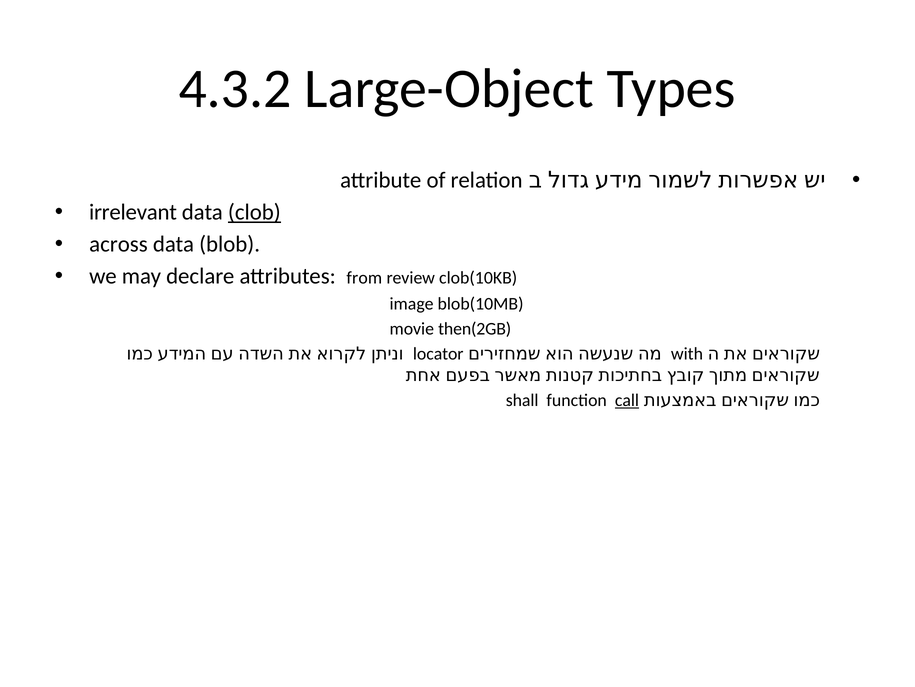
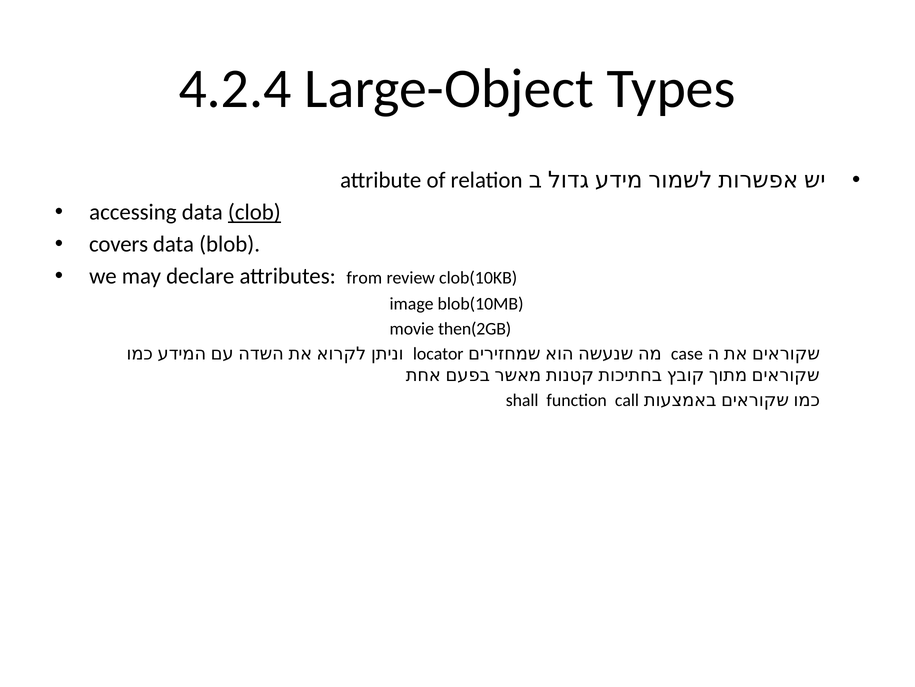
4.3.2: 4.3.2 -> 4.2.4 (235, 89)
irrelevant: irrelevant -> accessing (133, 212)
across: across -> covers (119, 244)
with: with -> case (687, 354)
call underline: present -> none (627, 400)
